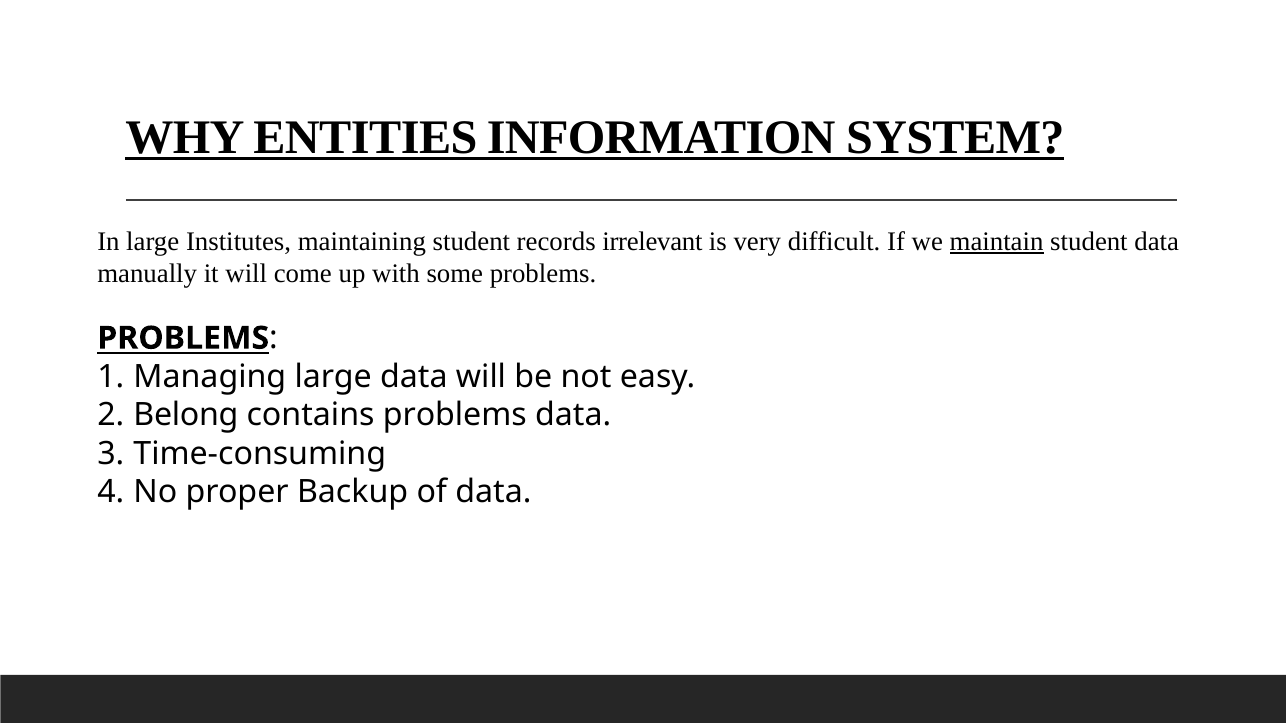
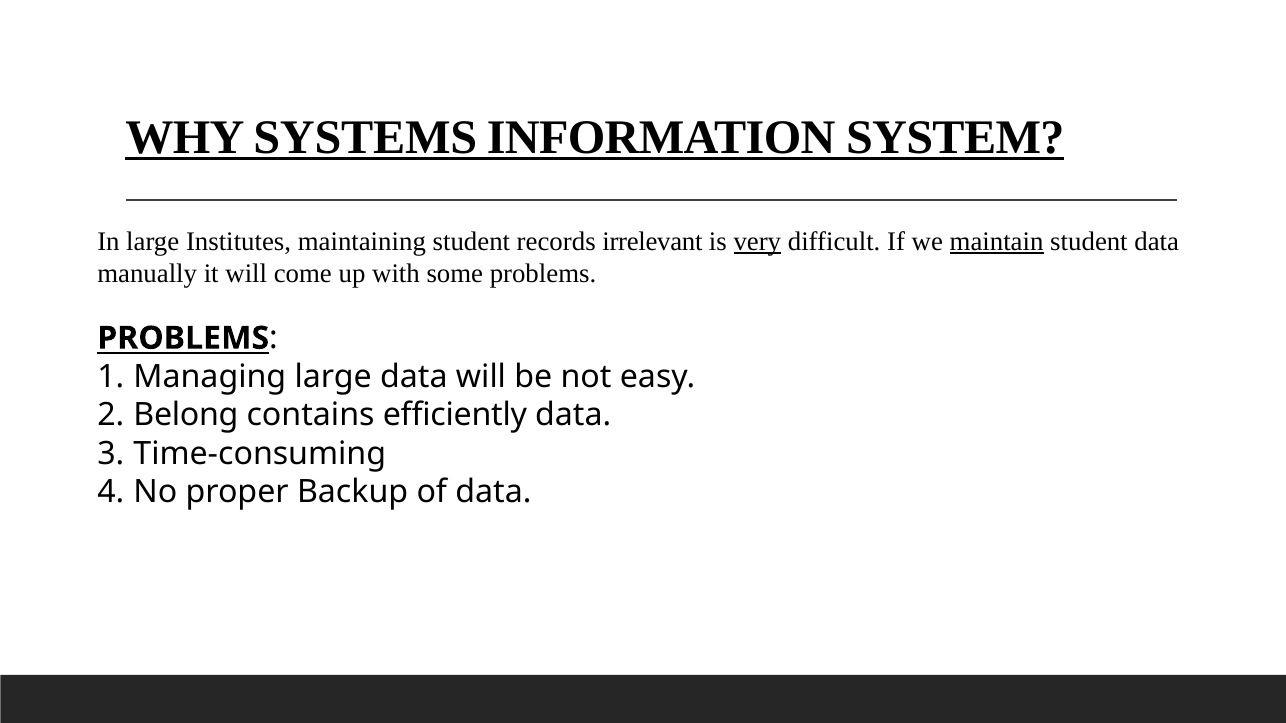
ENTITIES: ENTITIES -> SYSTEMS (365, 137)
very underline: none -> present (757, 241)
contains problems: problems -> efficiently (455, 415)
